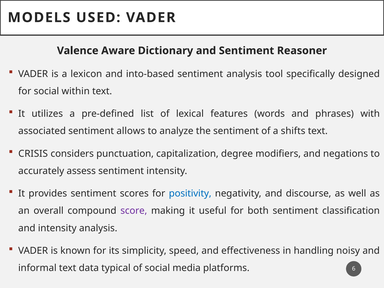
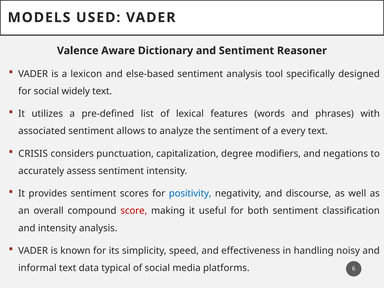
into-based: into-based -> else-based (150, 74)
within: within -> widely (76, 91)
shifts: shifts -> every (293, 131)
score colour: purple -> red (134, 211)
